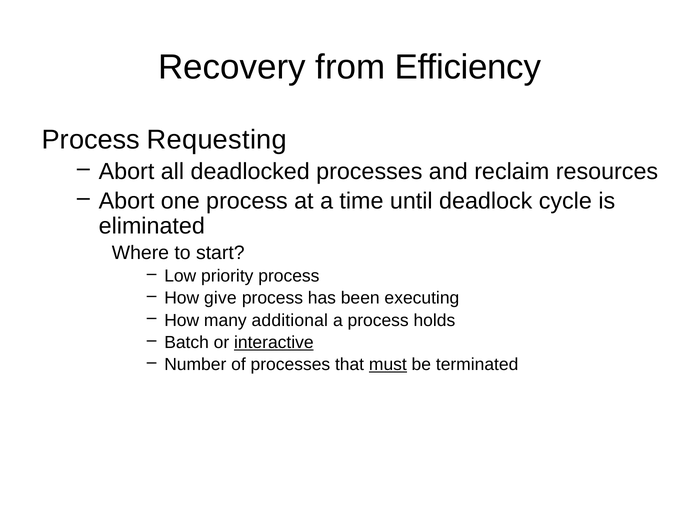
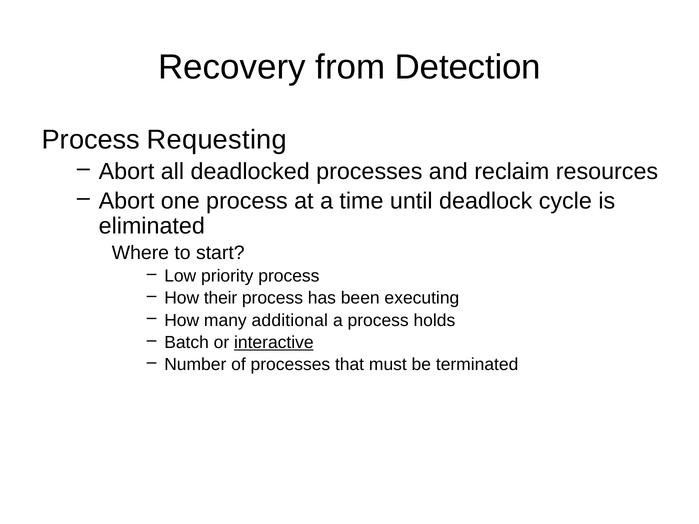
Efficiency: Efficiency -> Detection (468, 67)
give: give -> their (221, 298)
must underline: present -> none (388, 365)
